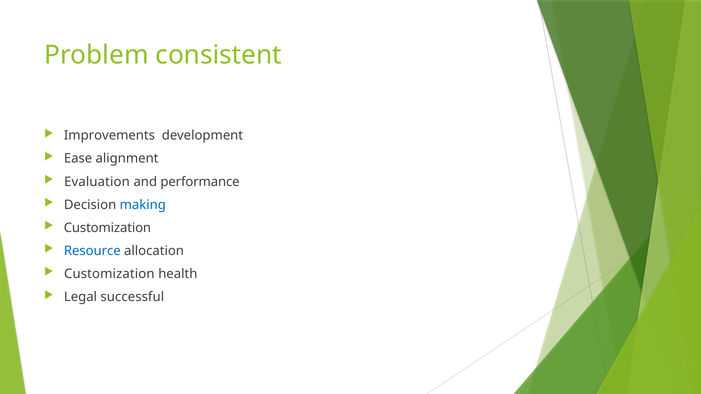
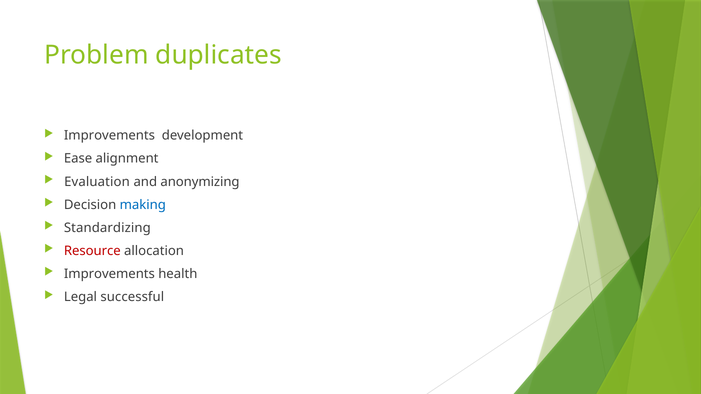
consistent: consistent -> duplicates (219, 55)
performance: performance -> anonymizing (200, 182)
Customization: Customization -> Standardizing (107, 228)
Resource colour: blue -> red (92, 251)
Customization: Customization -> Improvements (109, 274)
